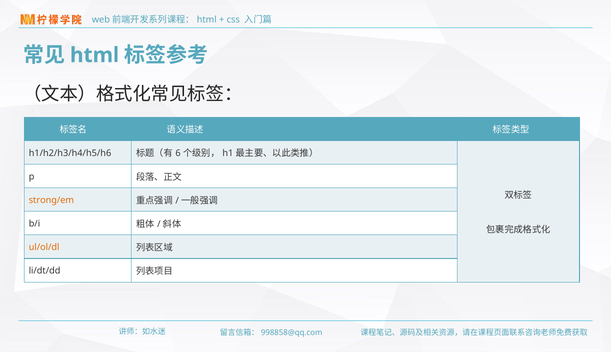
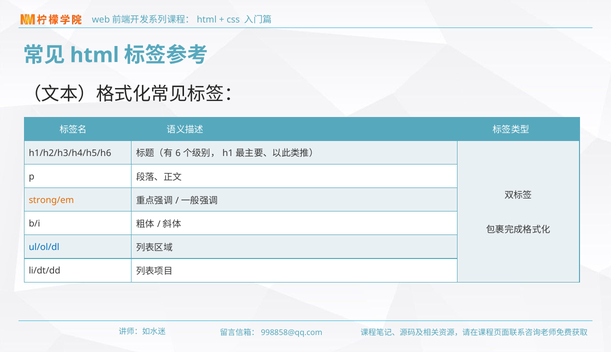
ul/ol/dl colour: orange -> blue (44, 247)
